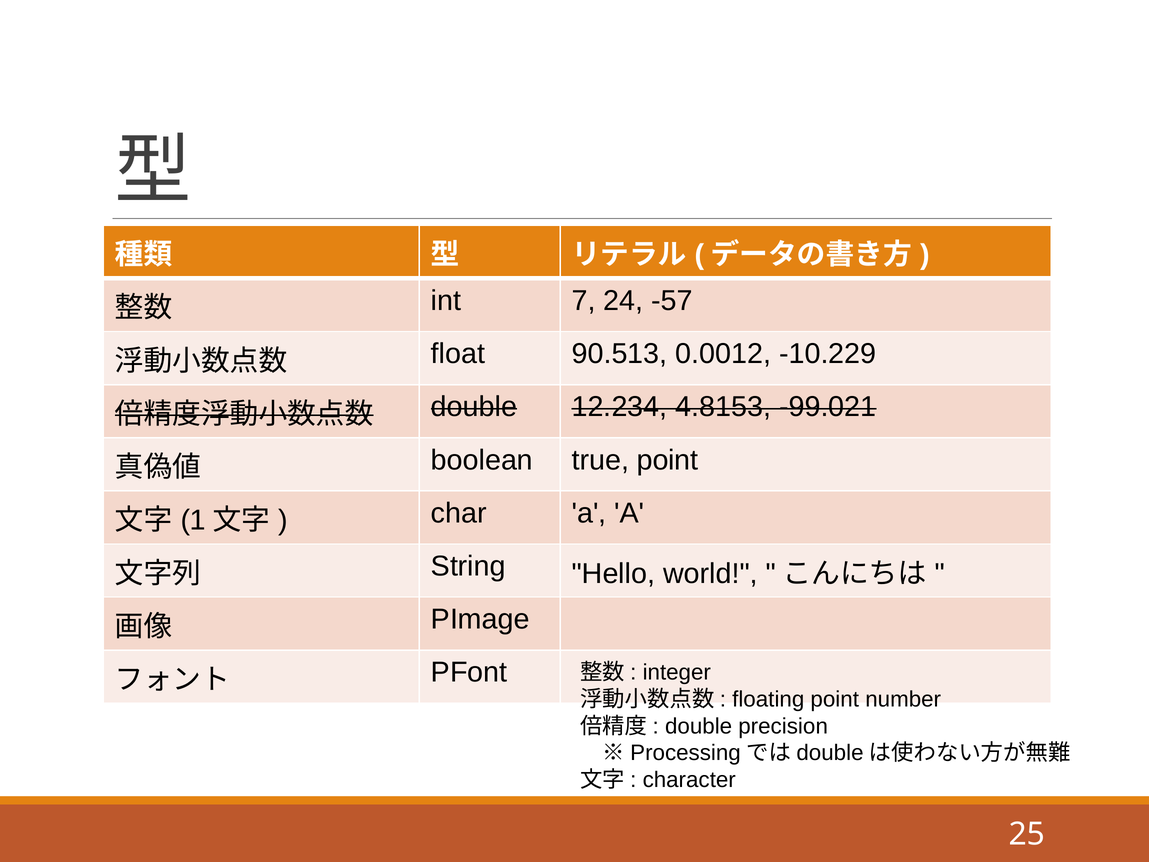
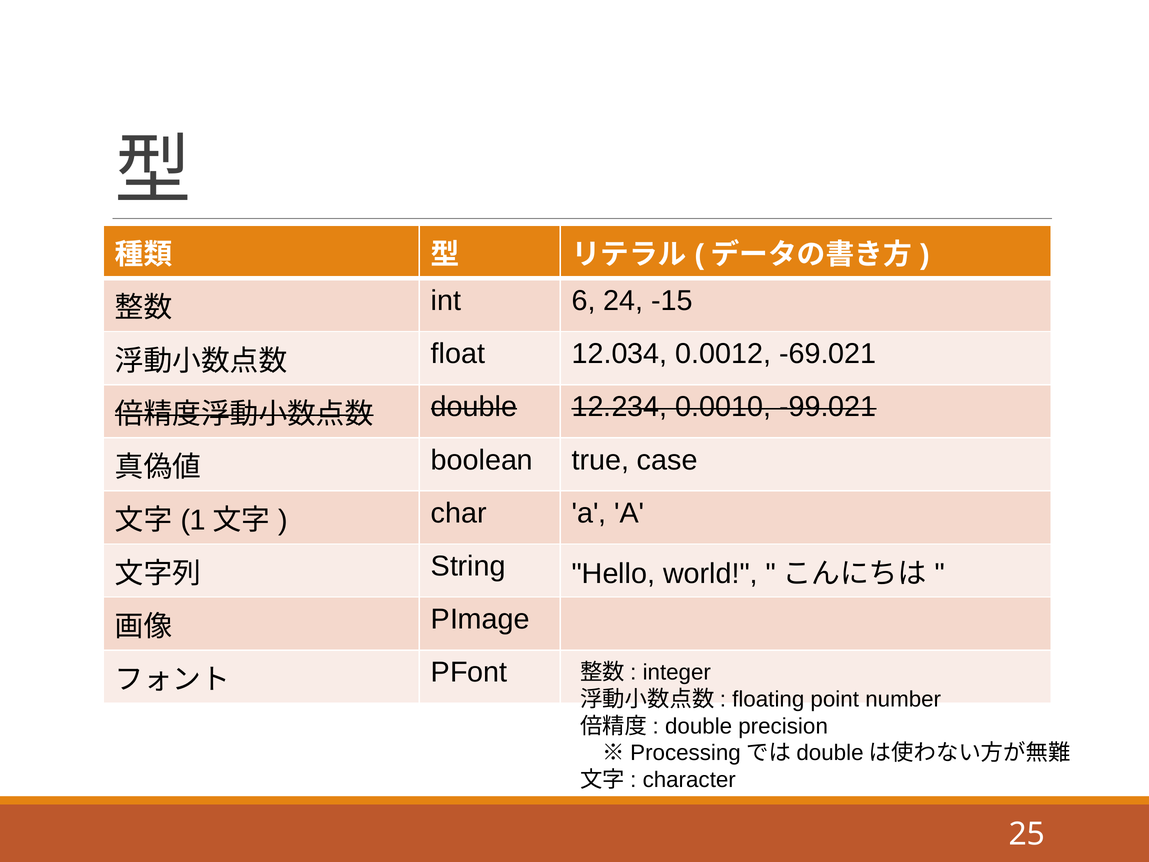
7: 7 -> 6 (584, 301)
-57: -57 -> -15 (672, 301)
90.513: 90.513 -> 12.034 (620, 354)
-10.229: -10.229 -> -69.021 (828, 354)
4.8153: 4.8153 -> 0.0010 (723, 407)
true point: point -> case (667, 460)
